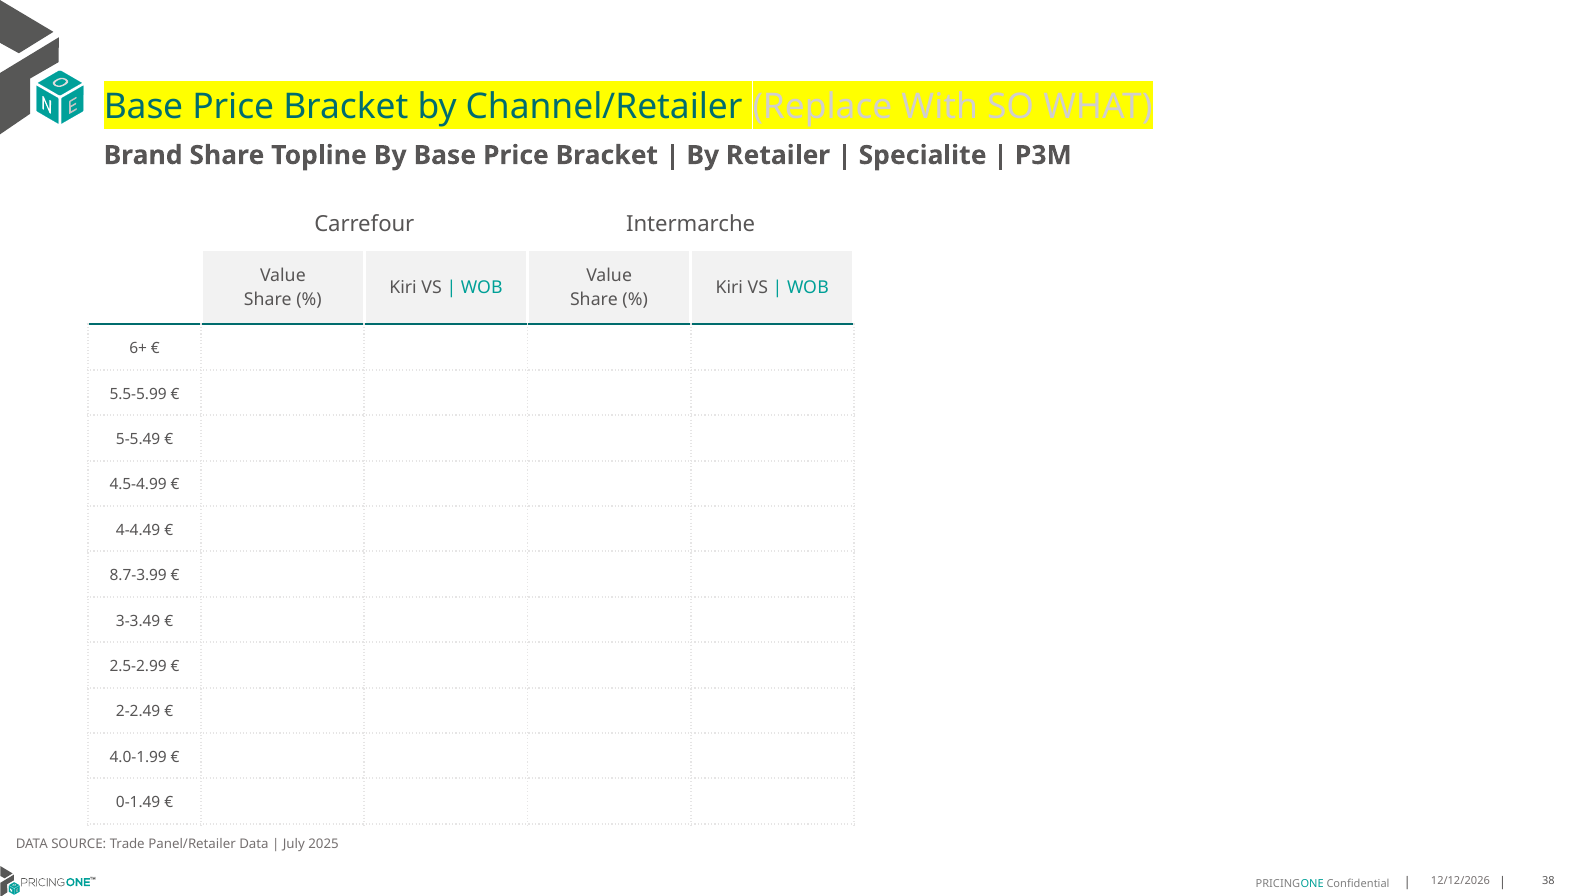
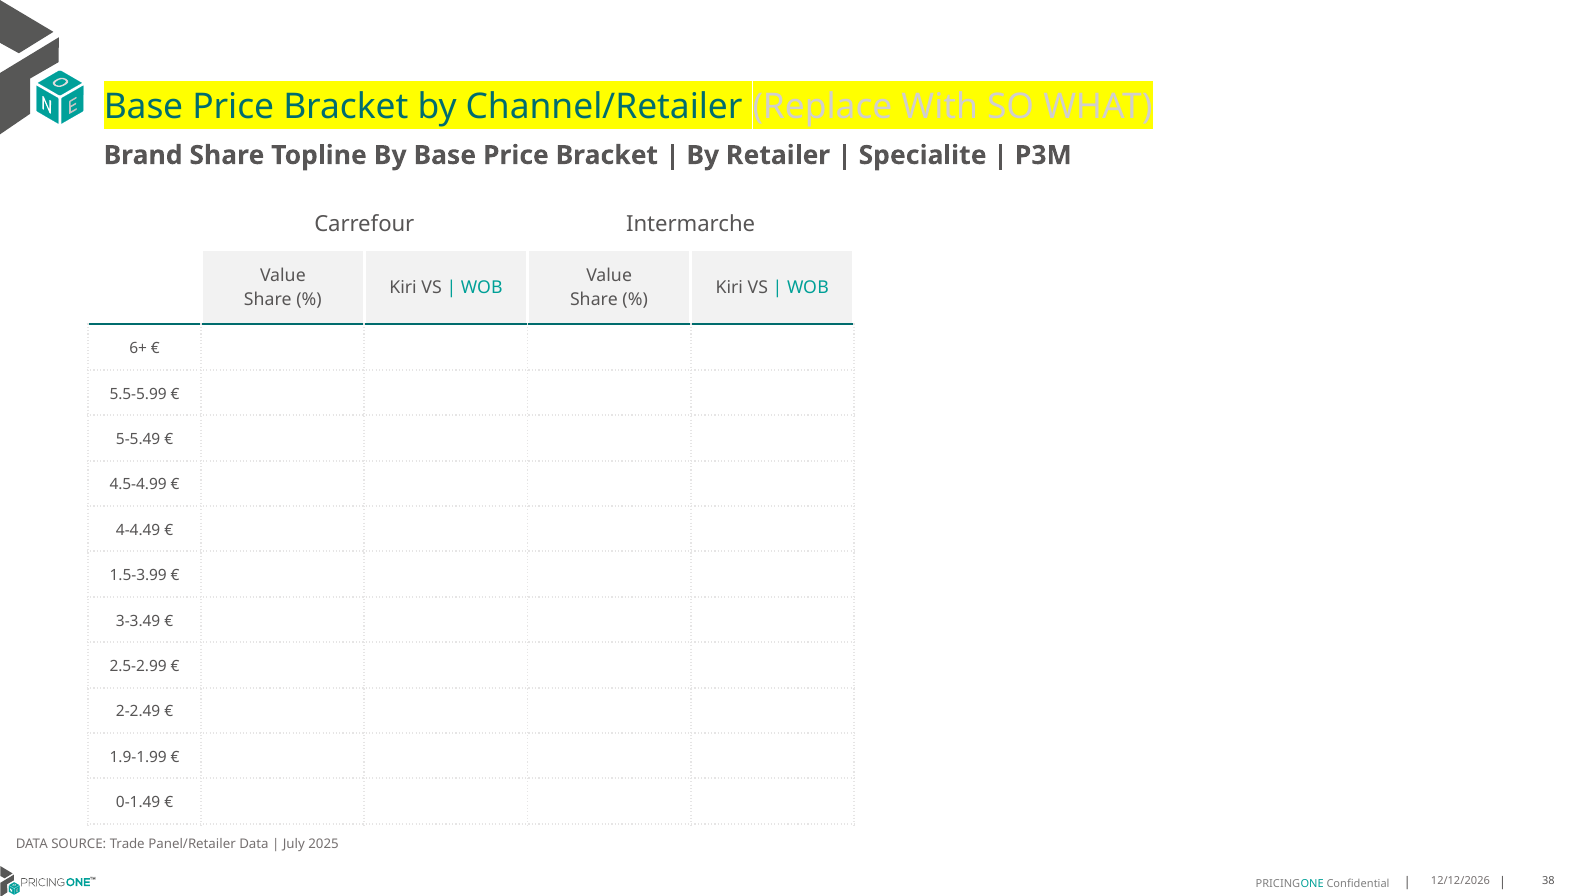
8.7-3.99: 8.7-3.99 -> 1.5-3.99 (138, 576)
4.0-1.99: 4.0-1.99 -> 1.9-1.99 (138, 758)
